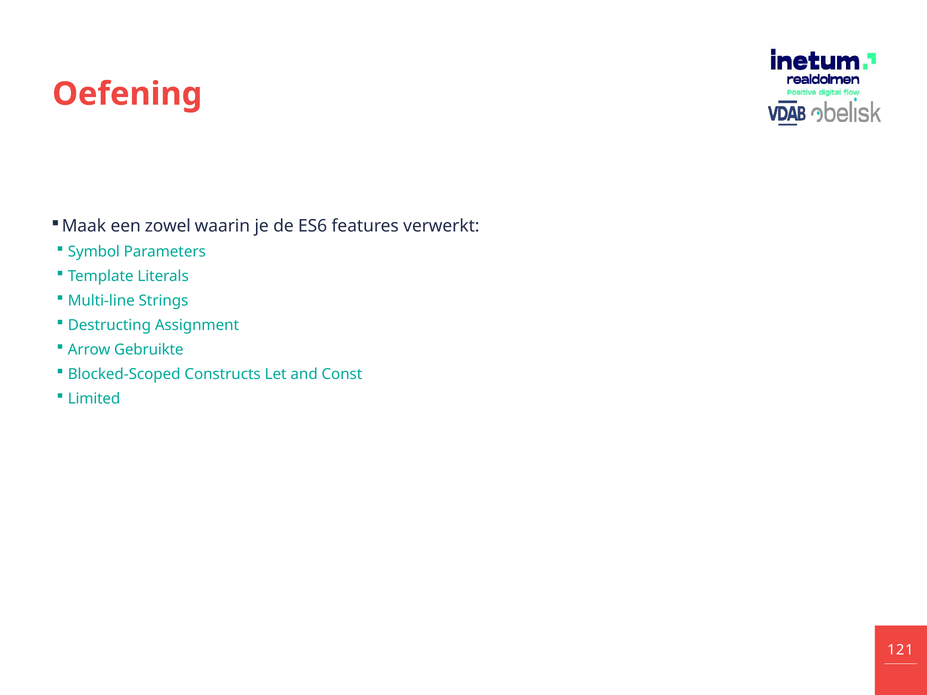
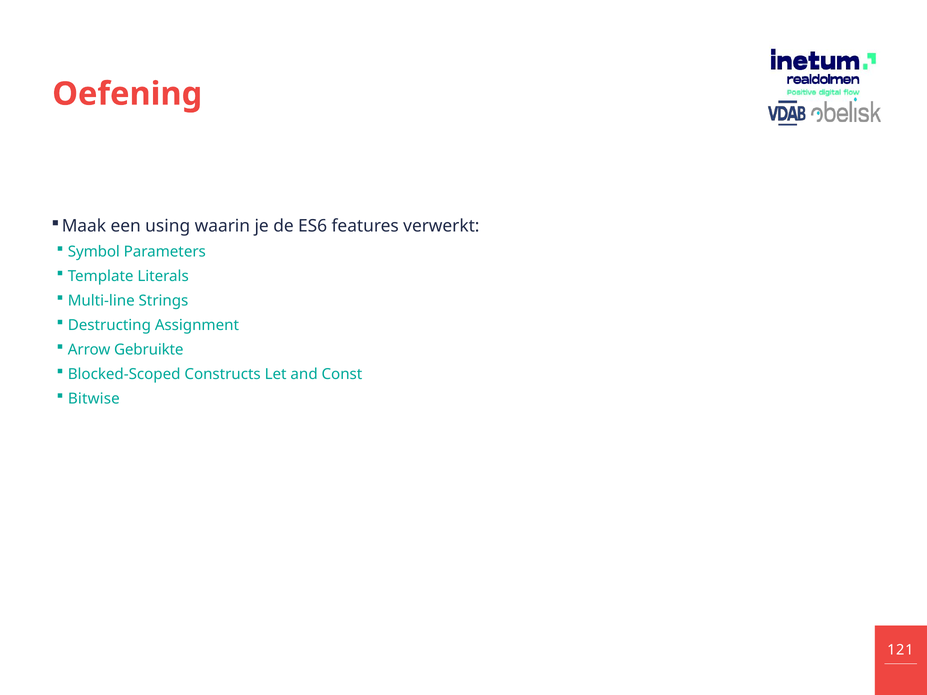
zowel: zowel -> using (168, 226)
Limited: Limited -> Bitwise (94, 399)
